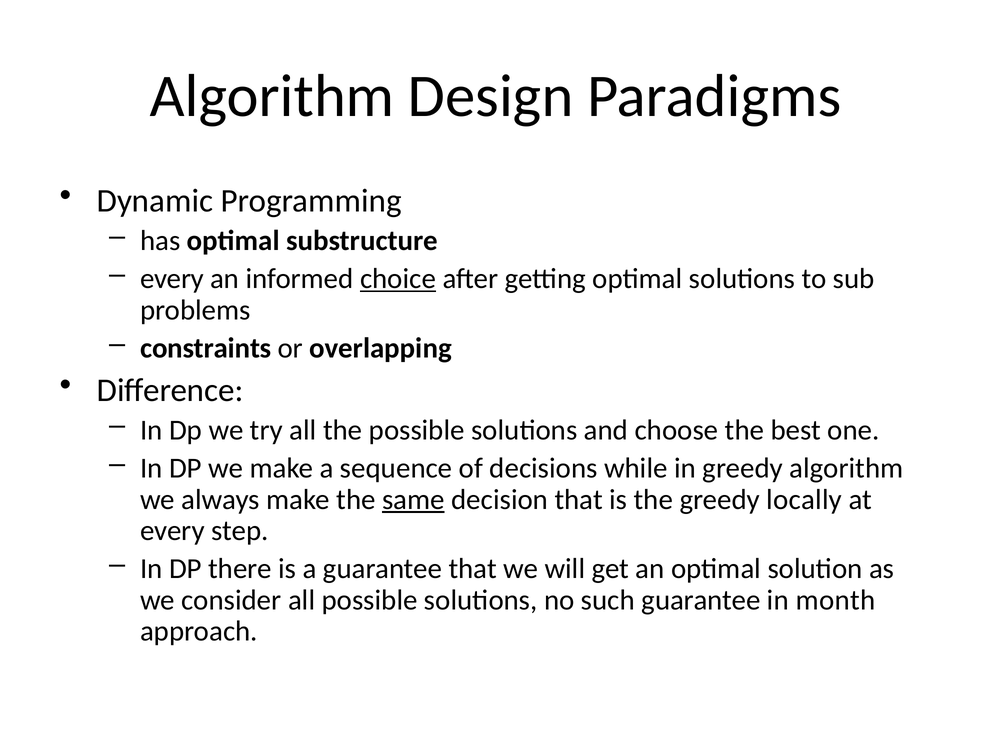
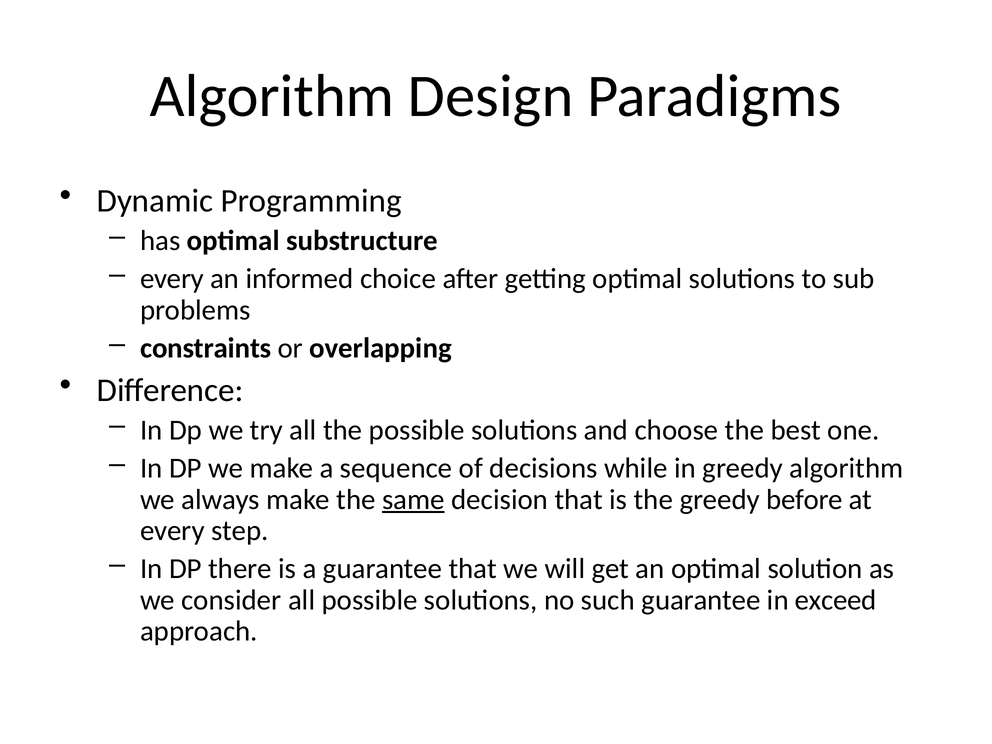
choice underline: present -> none (398, 279)
locally: locally -> before (804, 499)
month: month -> exceed (836, 600)
